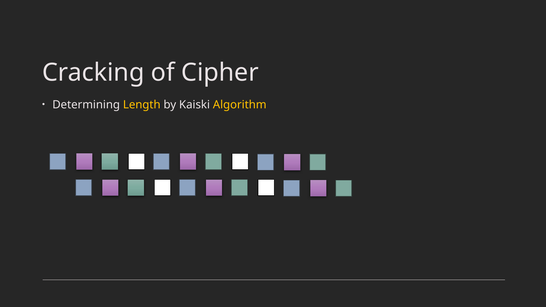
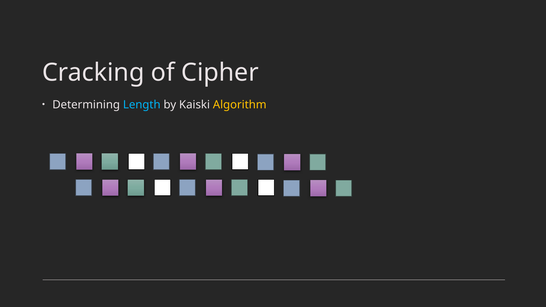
Length colour: yellow -> light blue (142, 105)
